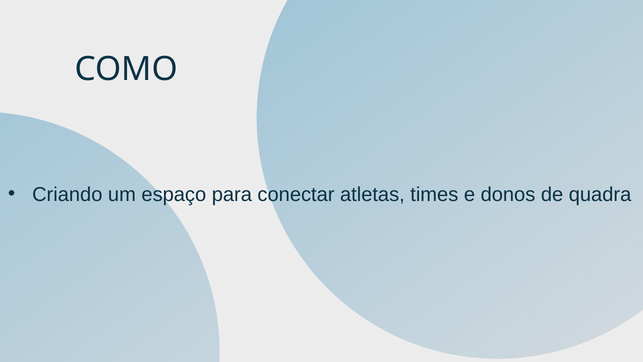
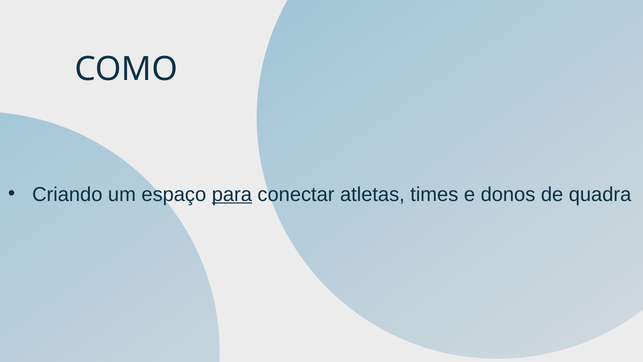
para underline: none -> present (232, 194)
